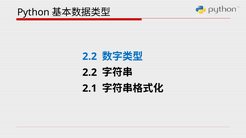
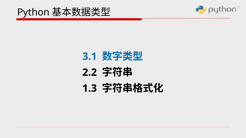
2.2: 2.2 -> 3.1 (90, 57)
2.1: 2.1 -> 1.3 (90, 89)
